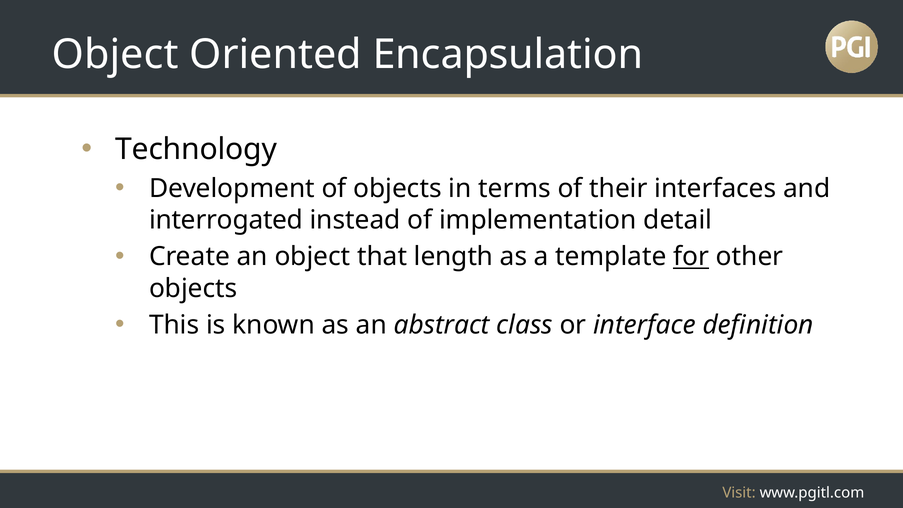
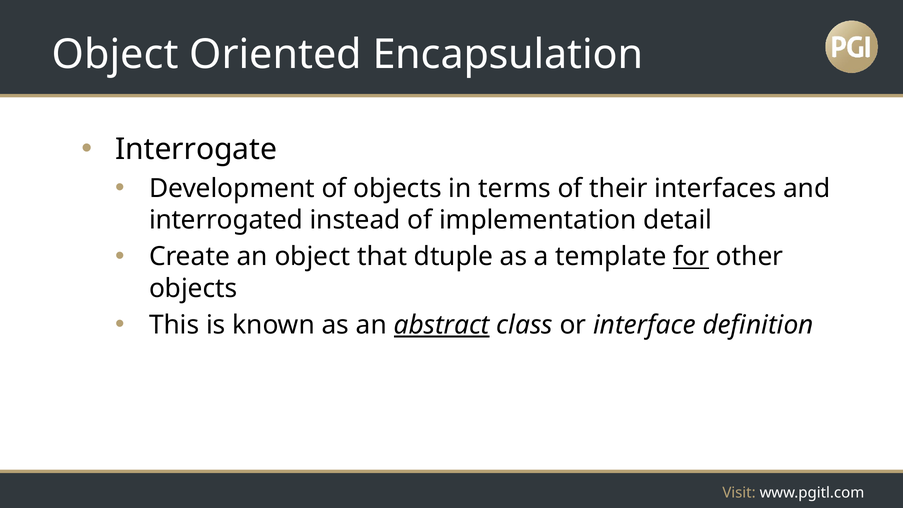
Technology: Technology -> Interrogate (196, 150)
length: length -> dtuple (454, 257)
abstract underline: none -> present (442, 325)
